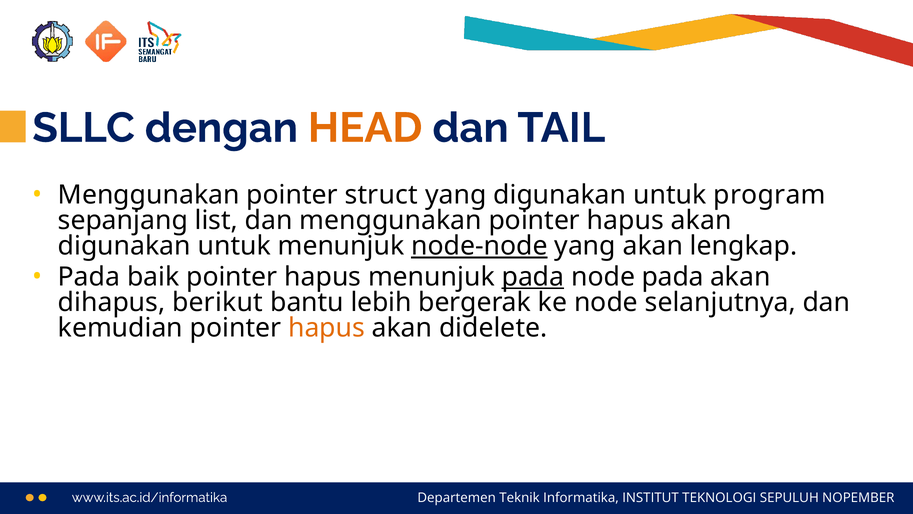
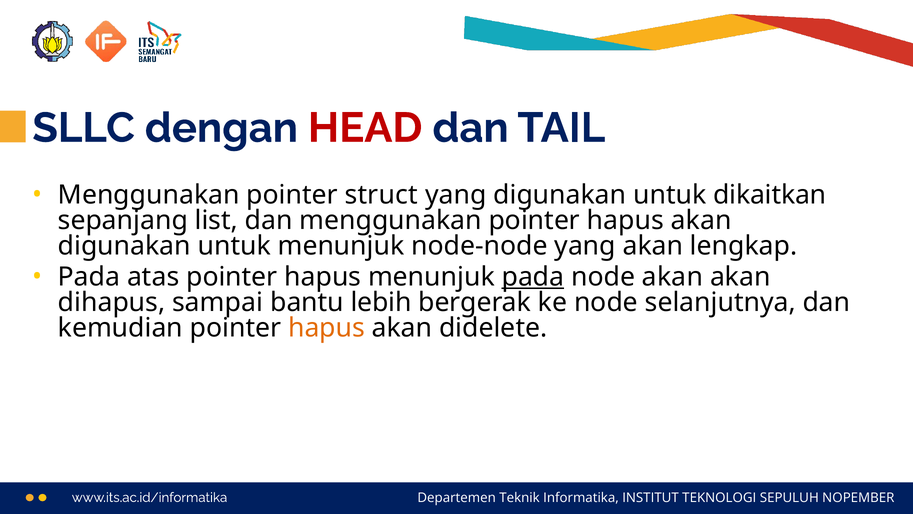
HEAD colour: orange -> red (365, 128)
program: program -> dikaitkan (770, 195)
node-node underline: present -> none (479, 246)
baik: baik -> atas (153, 277)
node pada: pada -> akan (672, 277)
berikut: berikut -> sampai (218, 302)
